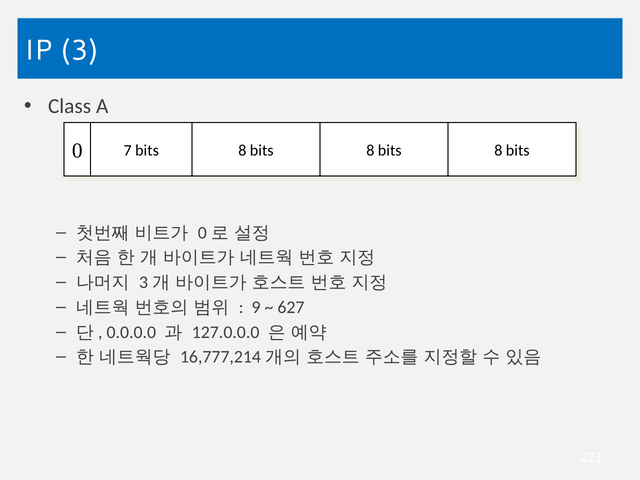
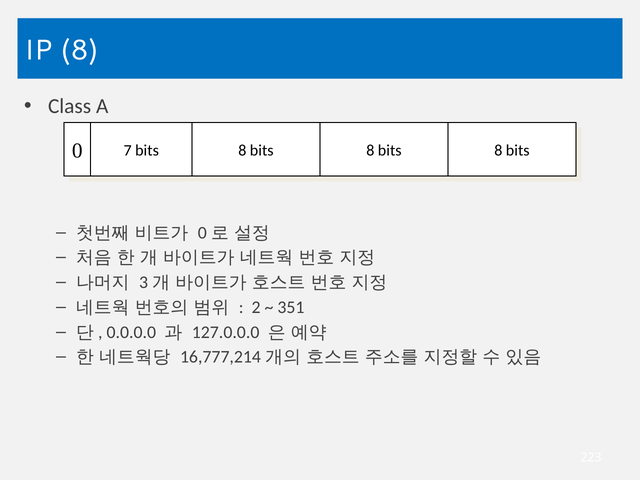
IP 3: 3 -> 8 (80, 50)
9: 9 -> 2 (256, 307)
627: 627 -> 351 (291, 307)
